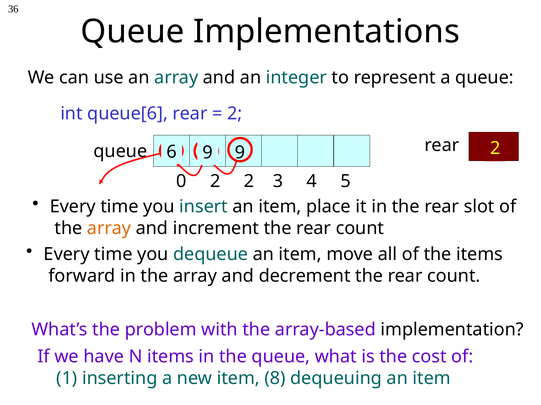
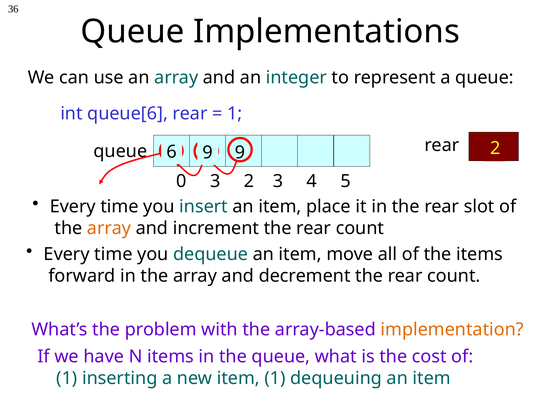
2: 2 -> 1 (235, 114)
0 2: 2 -> 3 (215, 182)
implementation colour: black -> orange (452, 330)
item 8: 8 -> 1 (275, 379)
